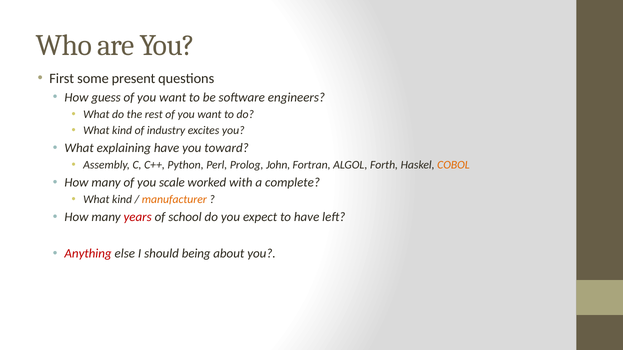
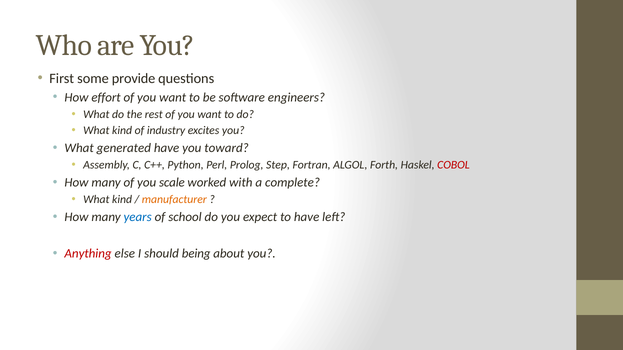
present: present -> provide (134, 79)
guess: guess -> effort (106, 97)
explaining: explaining -> generated (124, 148)
John: John -> Step (278, 165)
COBOL colour: orange -> red (453, 165)
years colour: red -> blue (138, 217)
